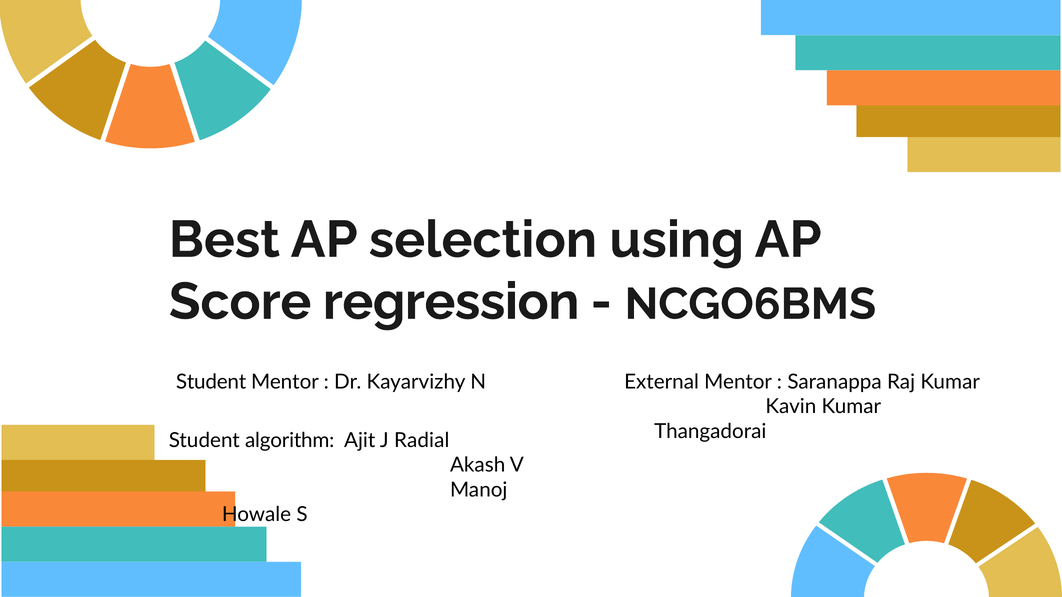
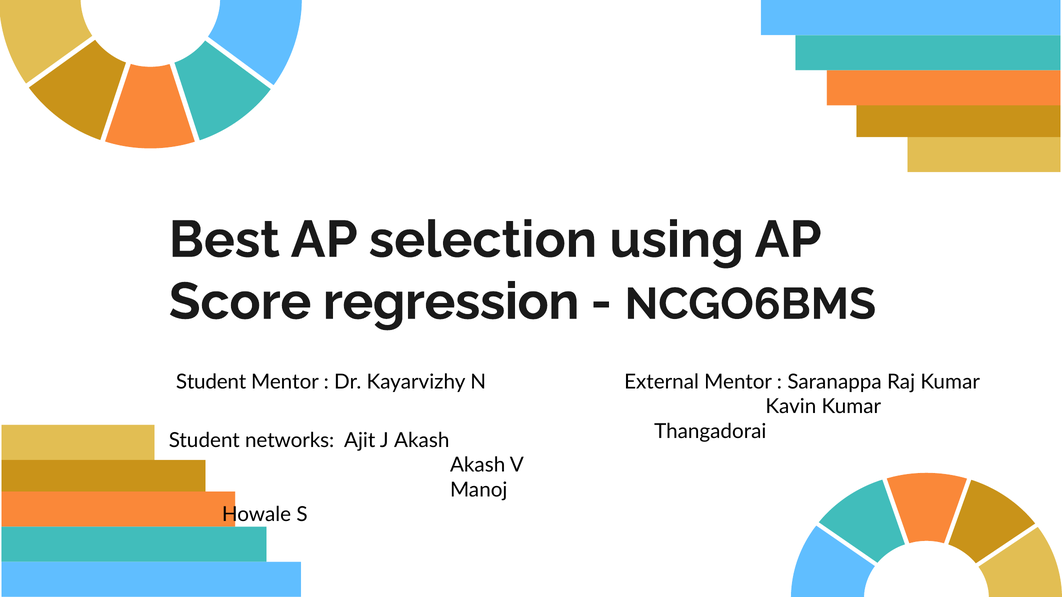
algorithm: algorithm -> networks (290, 441)
J Radial: Radial -> Akash (422, 441)
